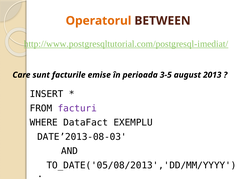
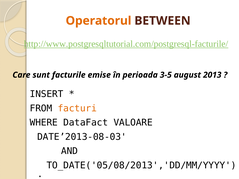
http://www.postgresqltutorial.com/postgresql-imediat/: http://www.postgresqltutorial.com/postgresql-imediat/ -> http://www.postgresqltutorial.com/postgresql-facturile/ (126, 44)
facturi colour: purple -> orange (77, 108)
EXEMPLU: EXEMPLU -> VALOARE (133, 123)
